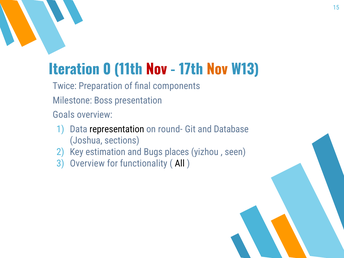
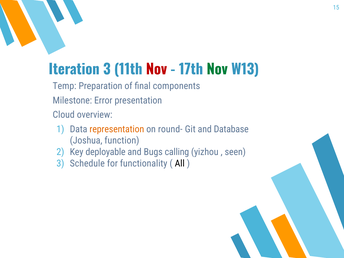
Iteration 0: 0 -> 3 (107, 70)
Nov colour: orange -> green (217, 70)
Twice: Twice -> Temp (65, 86)
Boss: Boss -> Error (103, 100)
Goals: Goals -> Cloud (64, 115)
representation colour: black -> orange (117, 129)
sections: sections -> function (122, 141)
estimation: estimation -> deployable (106, 152)
places: places -> calling (177, 152)
Overview: Overview -> Schedule (87, 164)
